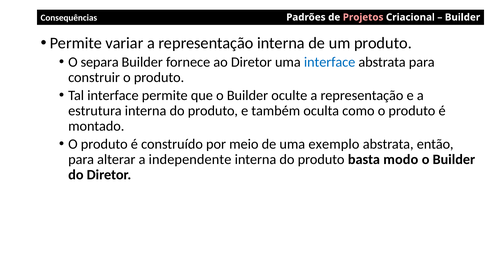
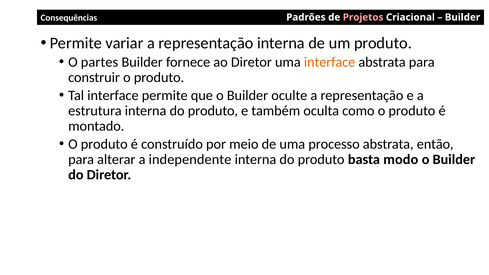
separa: separa -> partes (100, 62)
interface colour: blue -> orange (330, 62)
exemplo: exemplo -> processo (334, 144)
